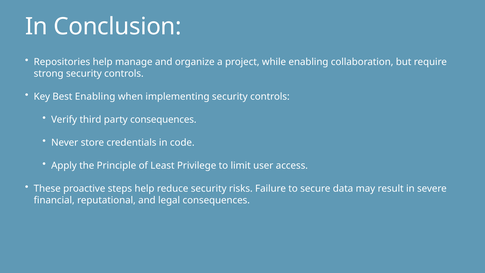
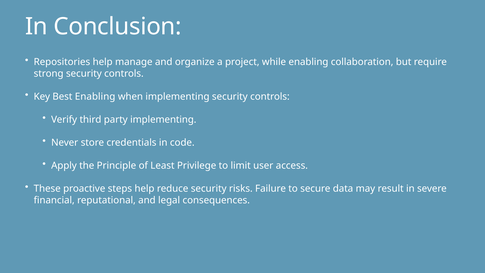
party consequences: consequences -> implementing (163, 119)
